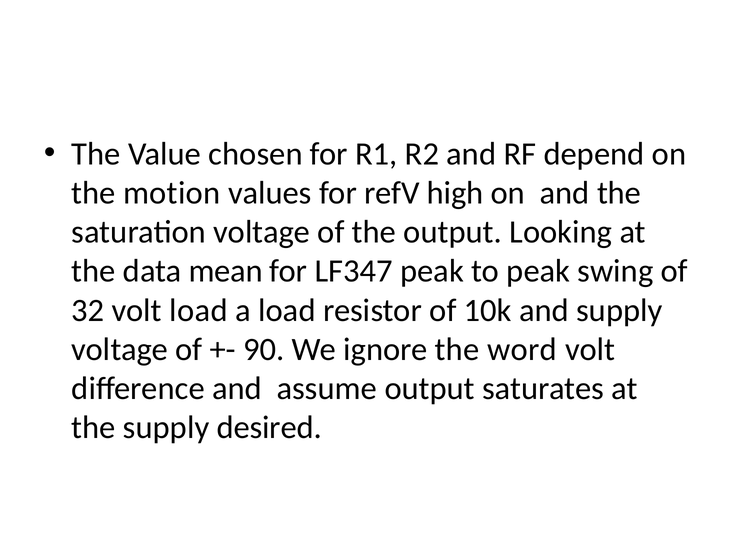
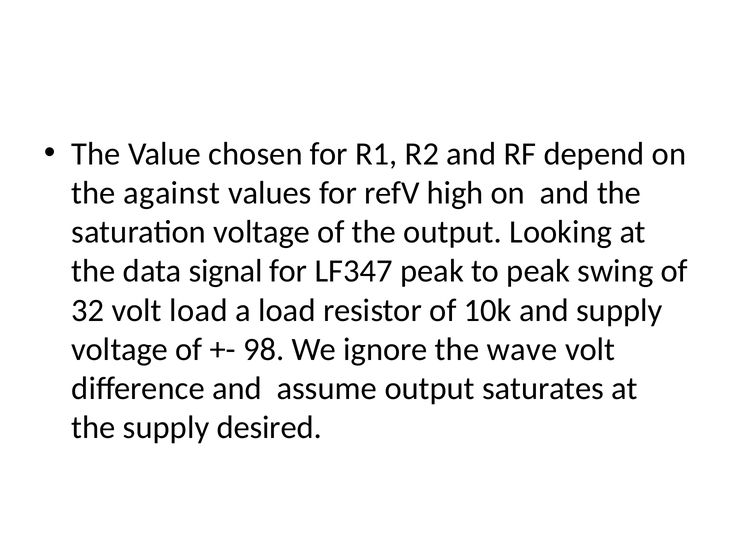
motion: motion -> against (172, 193)
mean: mean -> signal (226, 271)
90: 90 -> 98 (264, 349)
word: word -> wave (522, 349)
